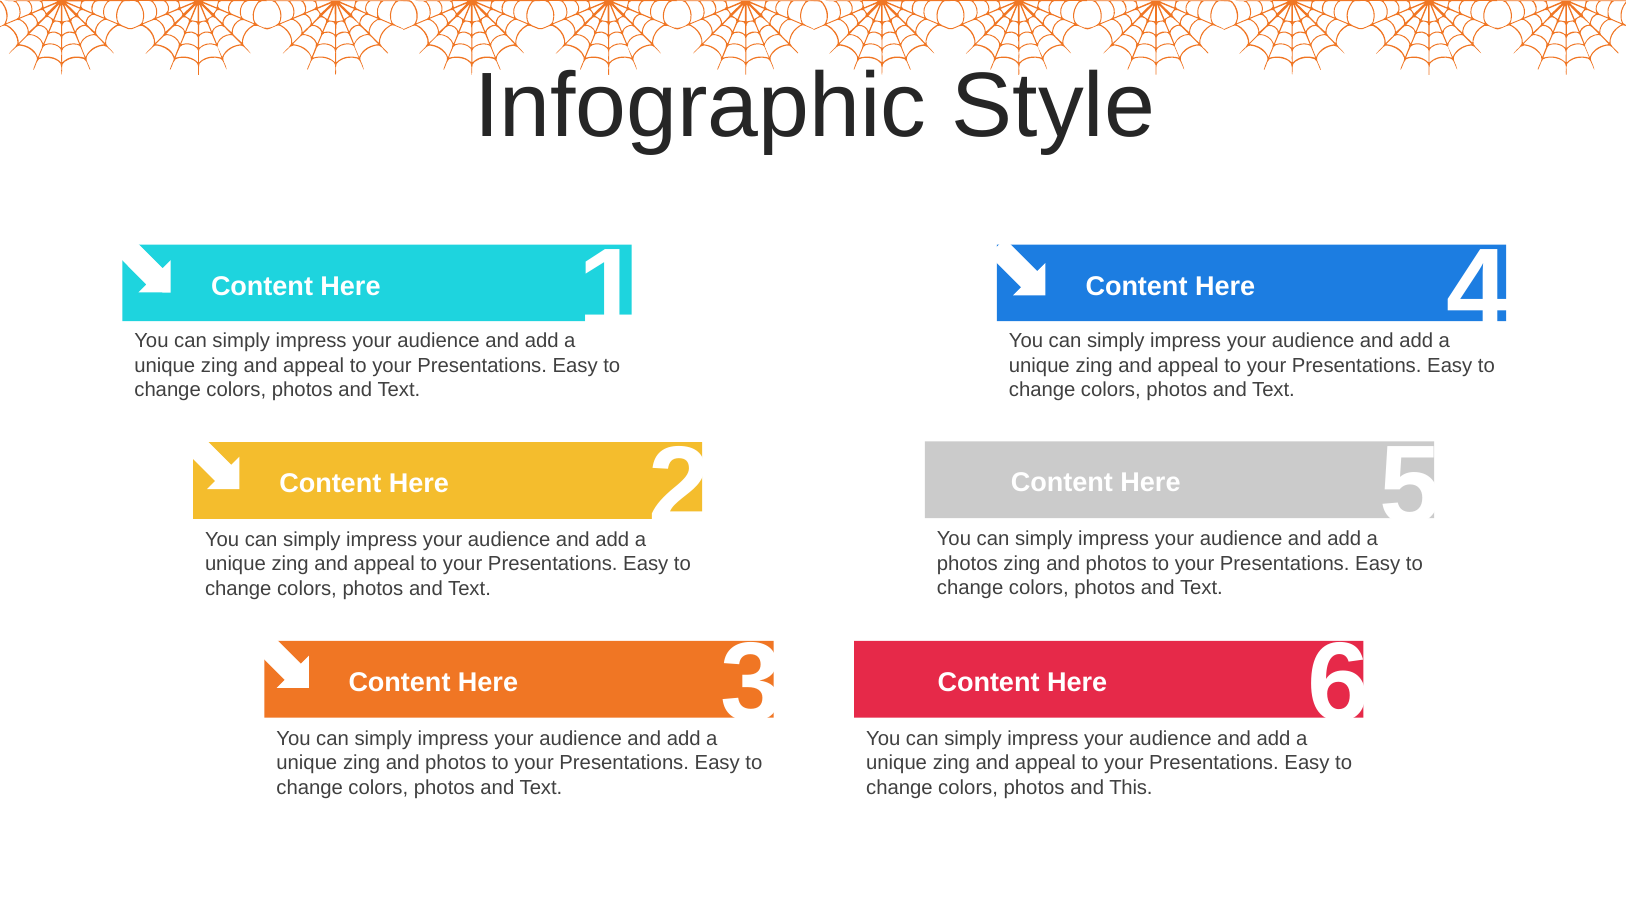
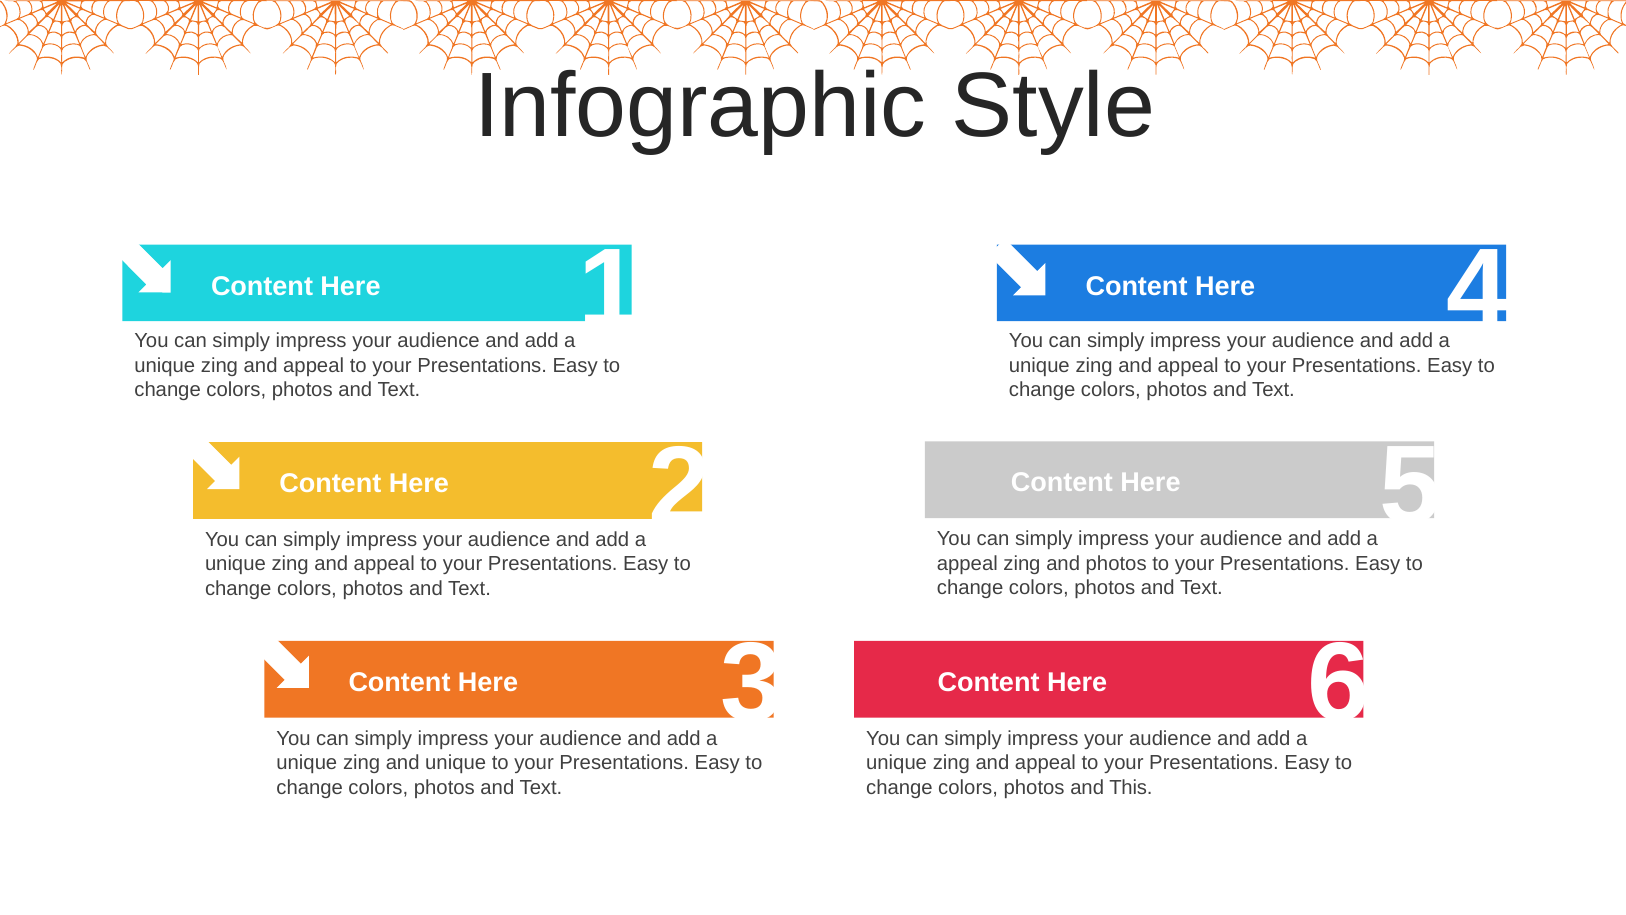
photos: photos -> appeal (967, 563)
unique zing and photos: photos -> unique (456, 763)
